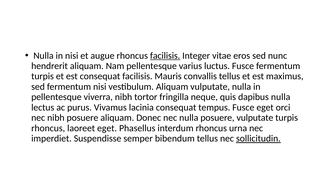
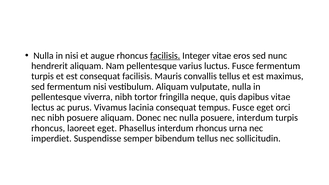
dapibus nulla: nulla -> vitae (281, 97)
posuere vulputate: vulputate -> interdum (255, 118)
sollicitudin underline: present -> none (258, 139)
